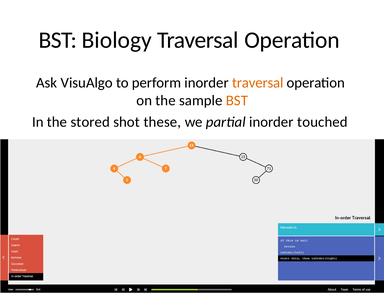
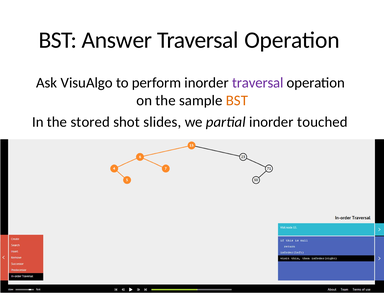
Biology: Biology -> Answer (117, 40)
traversal colour: orange -> purple (258, 83)
these: these -> slides (162, 122)
